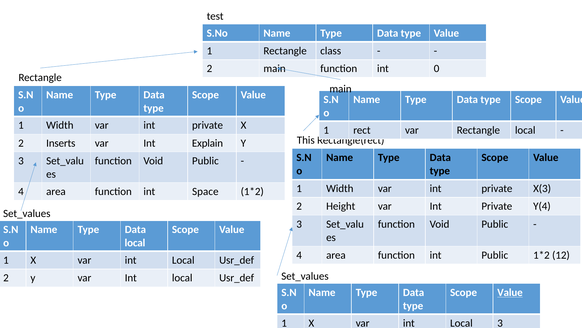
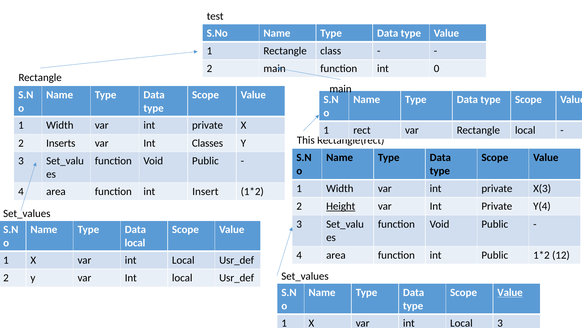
Explain: Explain -> Classes (207, 143)
Space: Space -> Insert (205, 191)
Height underline: none -> present (341, 206)
